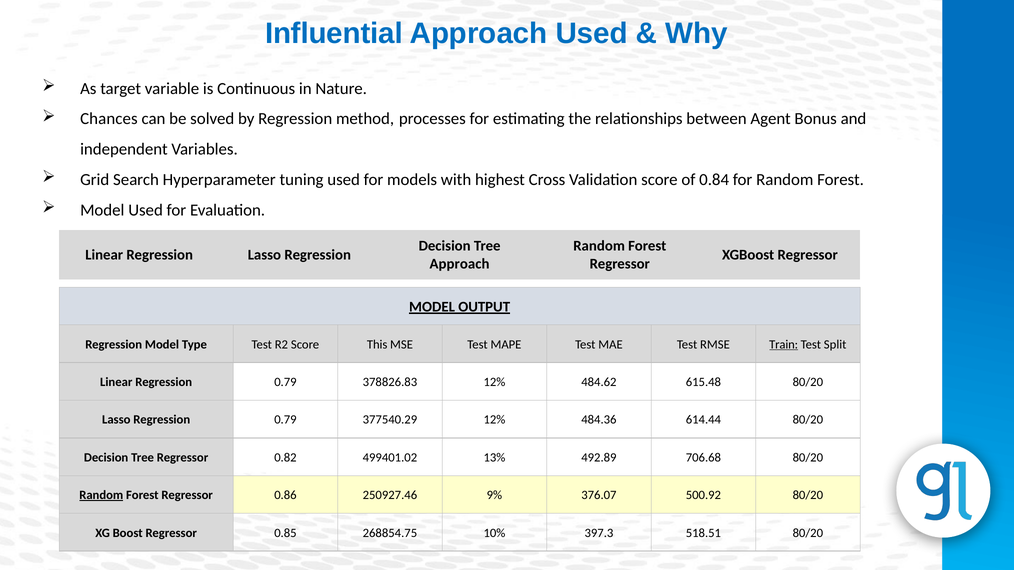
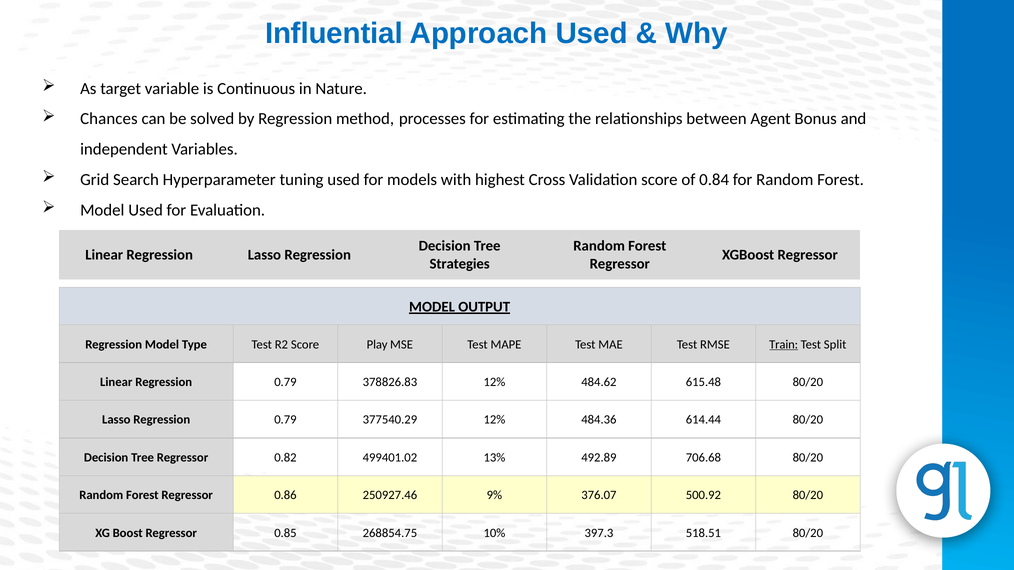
Approach: Approach -> Strategies (460, 264)
This: This -> Play (377, 345)
Random underline: present -> none (101, 495)
